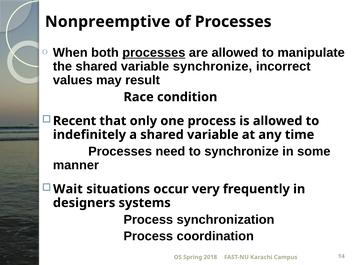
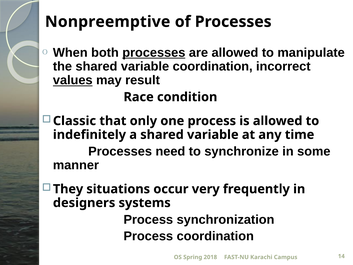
variable synchronize: synchronize -> coordination (213, 66)
values underline: none -> present (73, 80)
Recent: Recent -> Classic (74, 121)
Wait: Wait -> They (68, 189)
